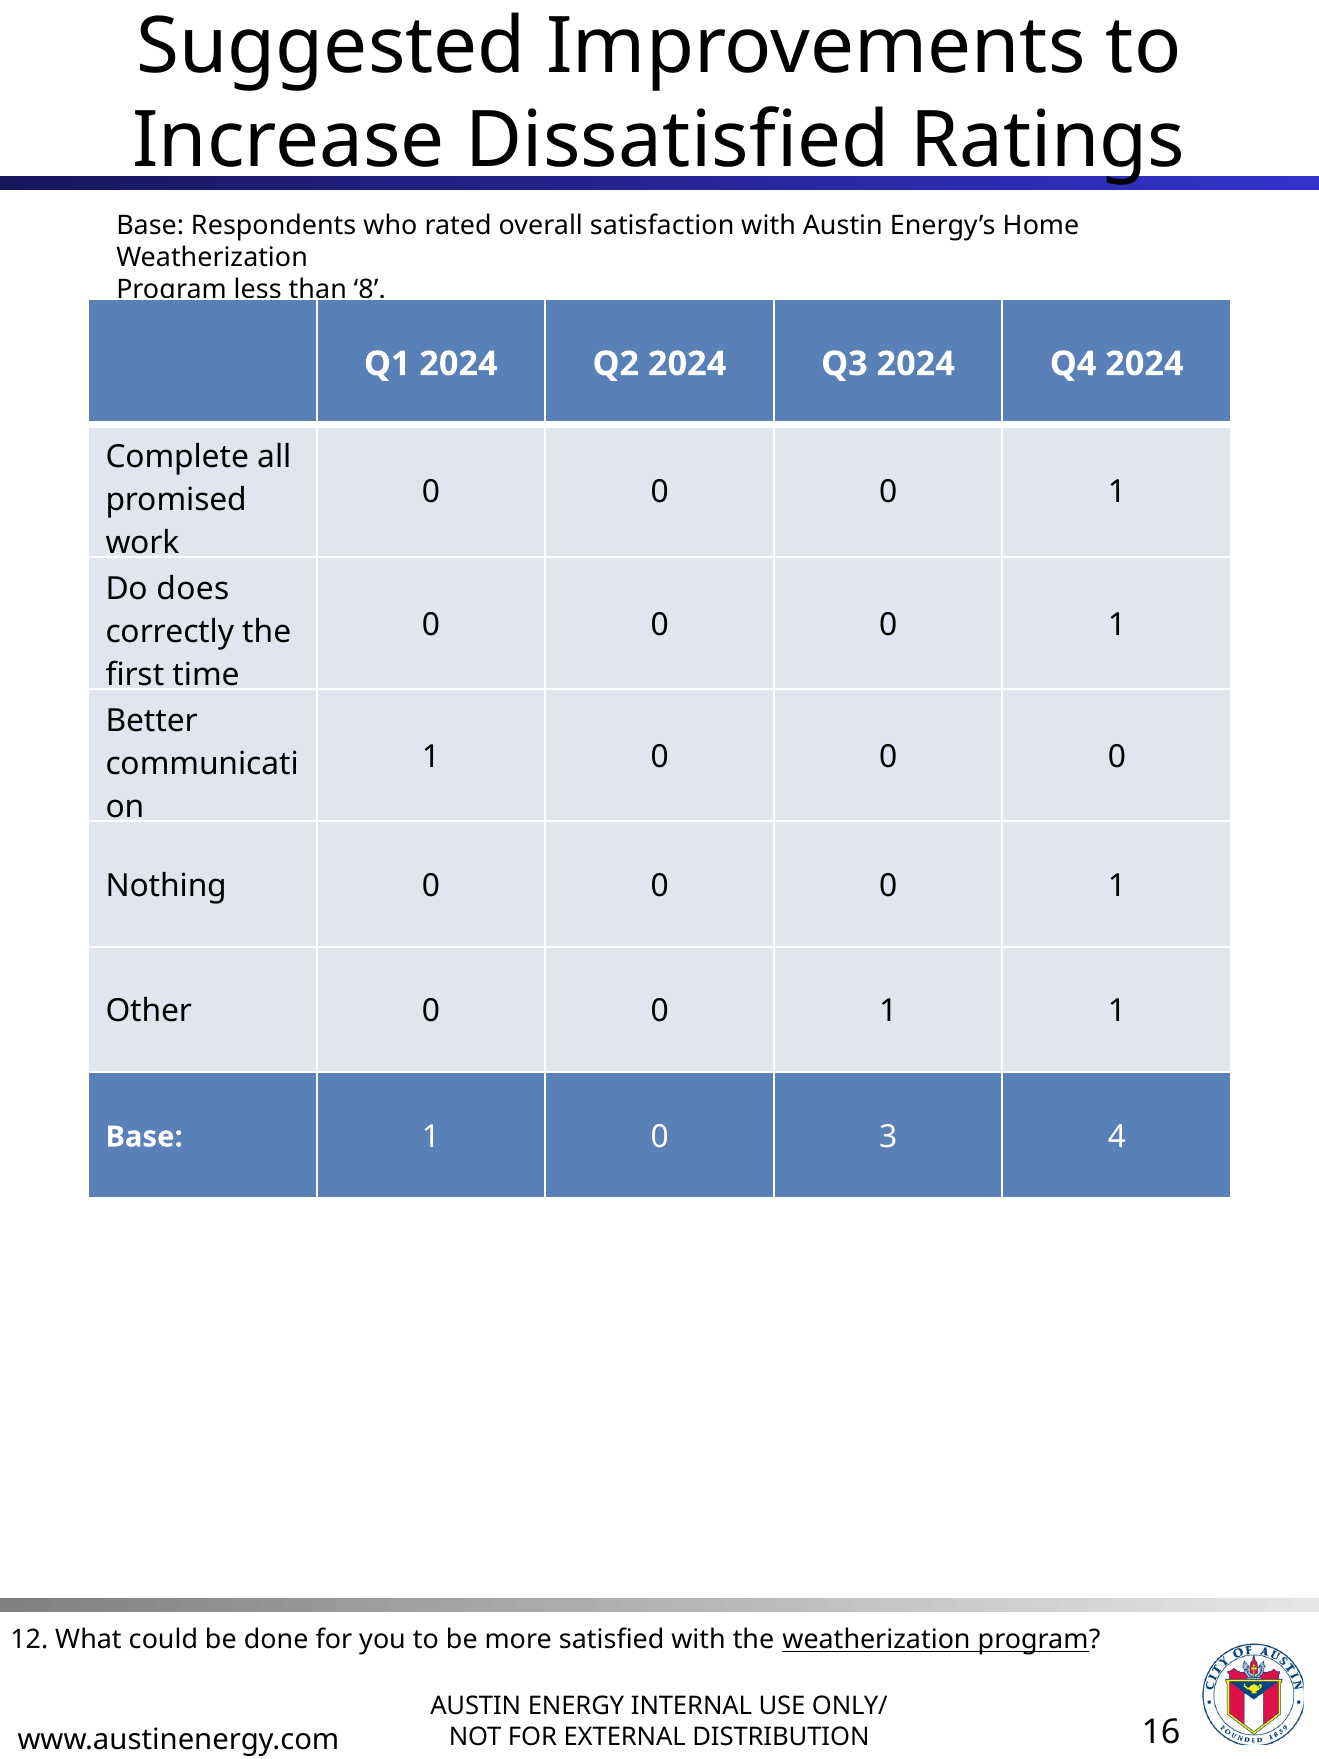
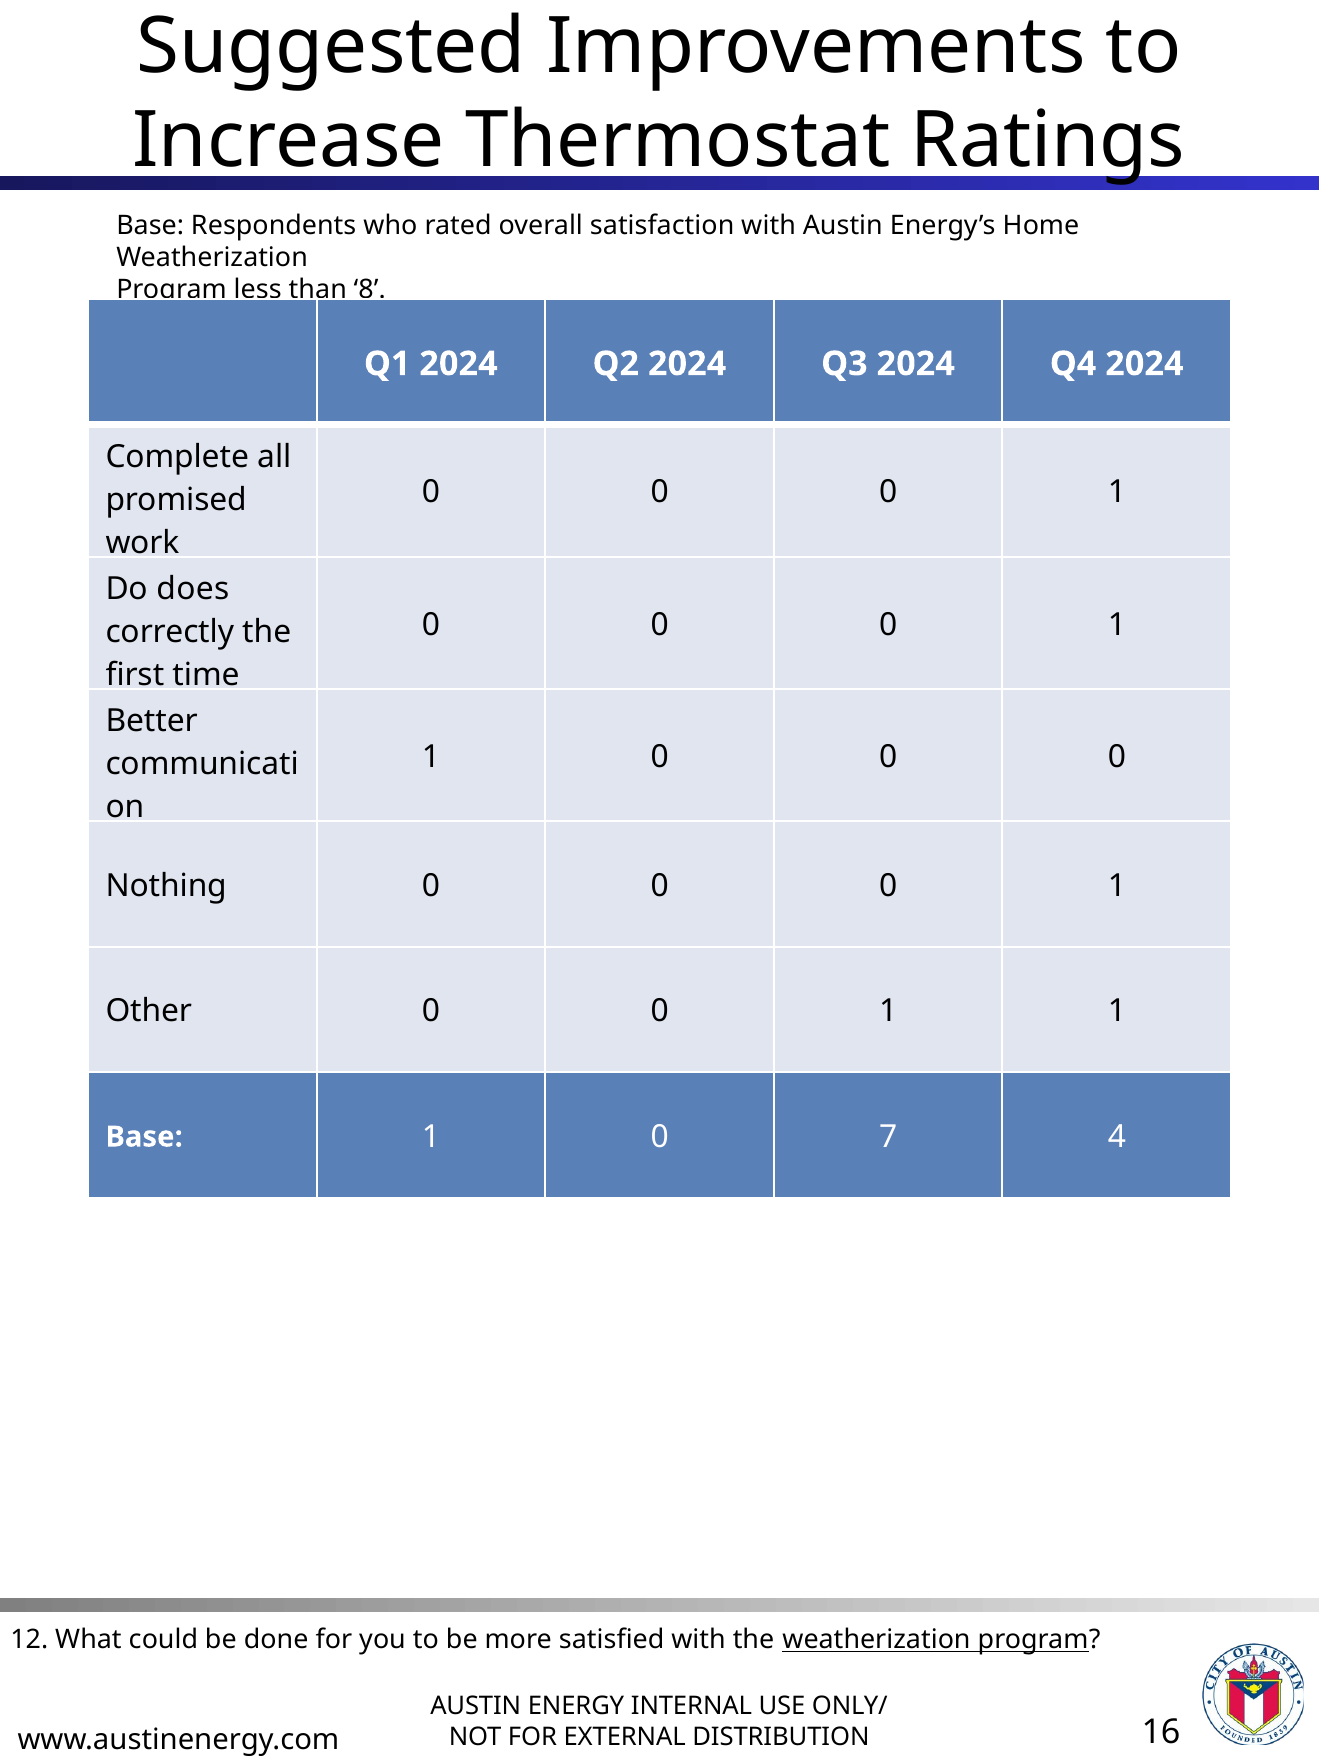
Dissatisfied: Dissatisfied -> Thermostat (678, 140)
3: 3 -> 7 (888, 1137)
